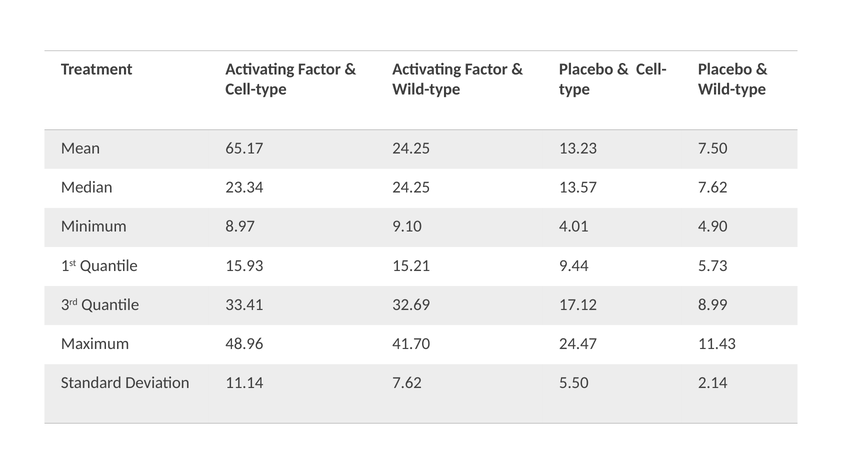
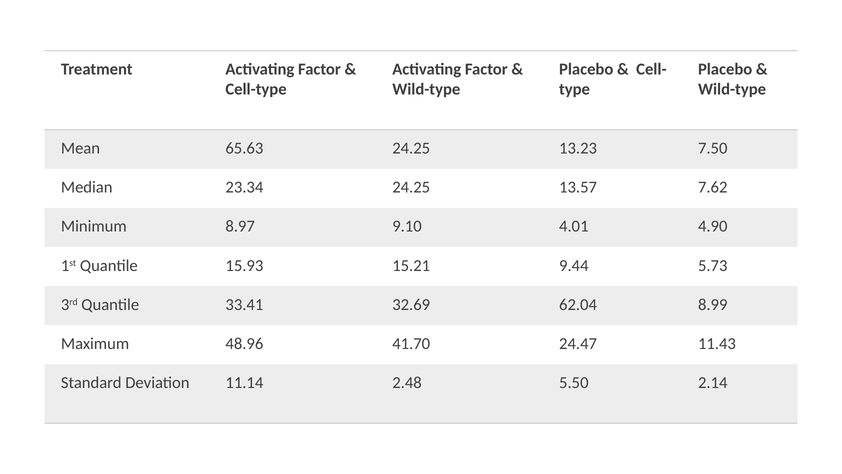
65.17: 65.17 -> 65.63 (244, 148)
17.12: 17.12 -> 62.04 (578, 304)
11.14 7.62: 7.62 -> 2.48 (407, 382)
